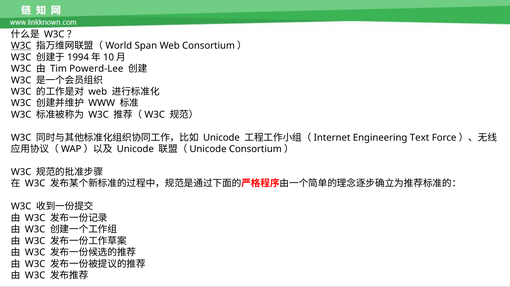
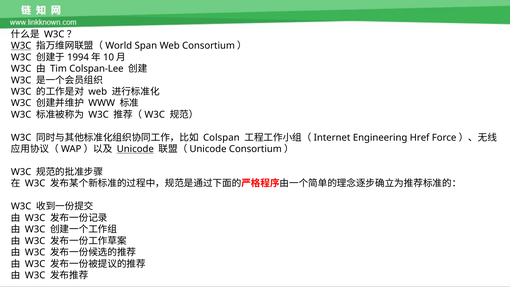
Powerd-Lee: Powerd-Lee -> Colspan-Lee (96, 69)
Unicode: Unicode -> Colspan (221, 138)
Text: Text -> Href (420, 138)
Unicode underline: none -> present (135, 149)
